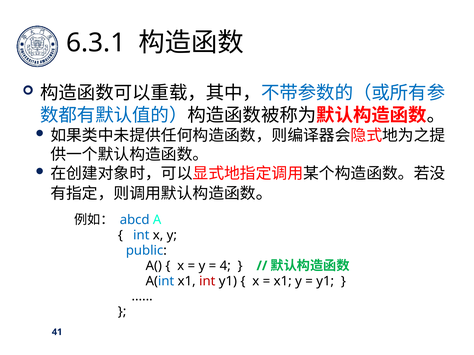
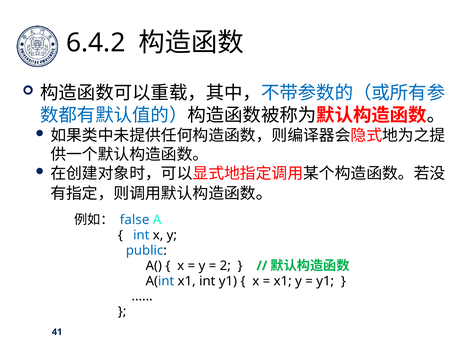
6.3.1: 6.3.1 -> 6.4.2 (96, 43)
abcd: abcd -> false (135, 220)
4: 4 -> 2 (225, 266)
int colour: red -> black (207, 281)
